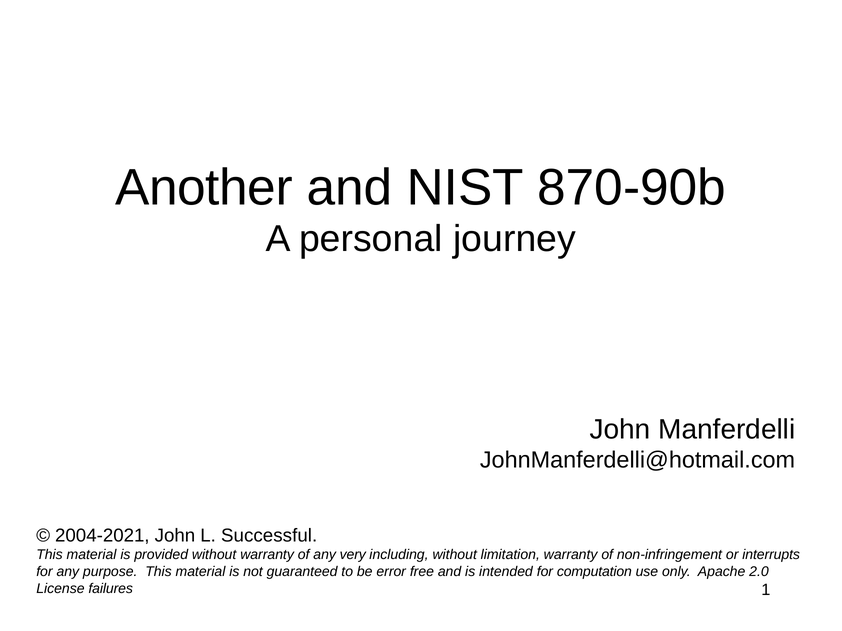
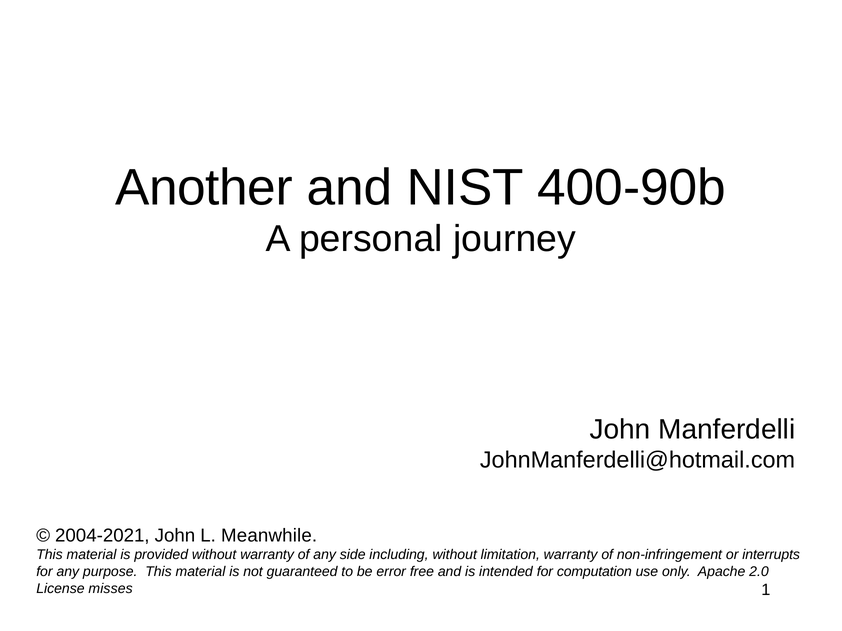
870-90b: 870-90b -> 400-90b (632, 188)
Successful: Successful -> Meanwhile (269, 536)
very: very -> side (353, 555)
failures: failures -> misses (111, 589)
